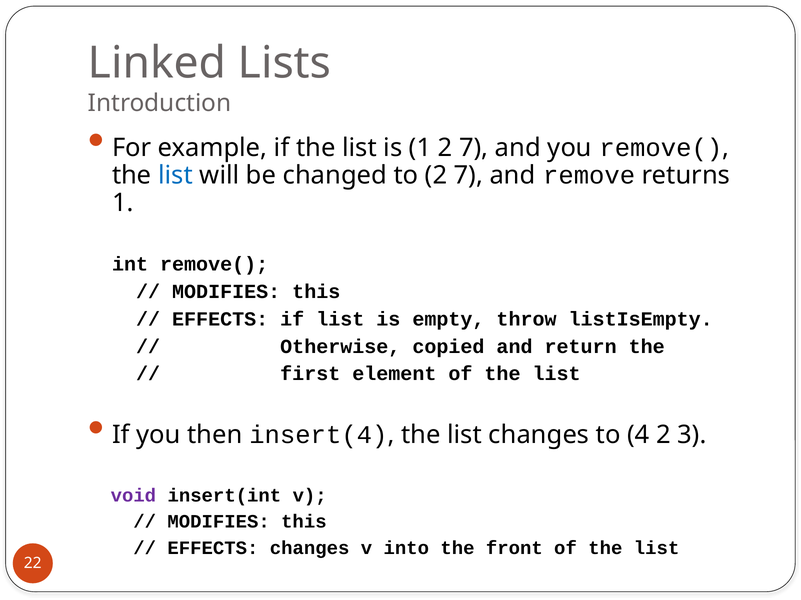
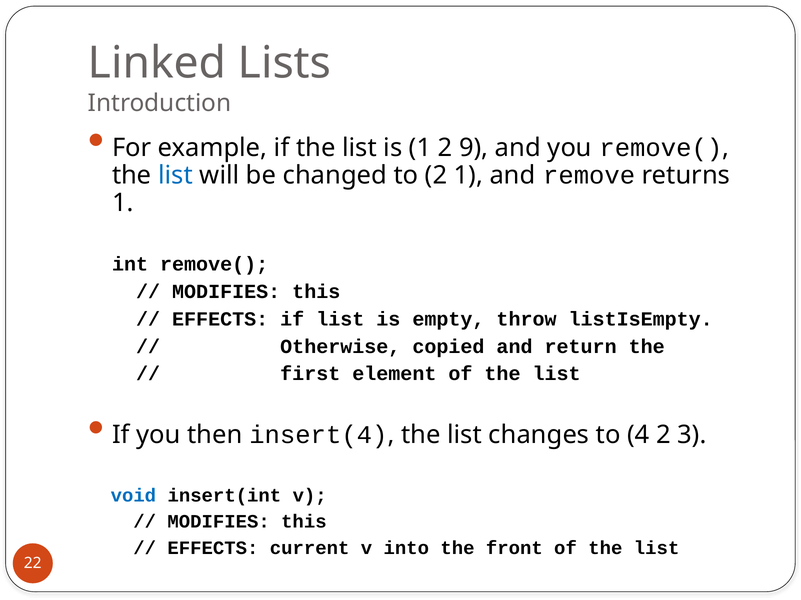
1 2 7: 7 -> 9 (474, 148)
to 2 7: 7 -> 1 (468, 176)
void colour: purple -> blue (133, 496)
EFFECTS changes: changes -> current (310, 548)
